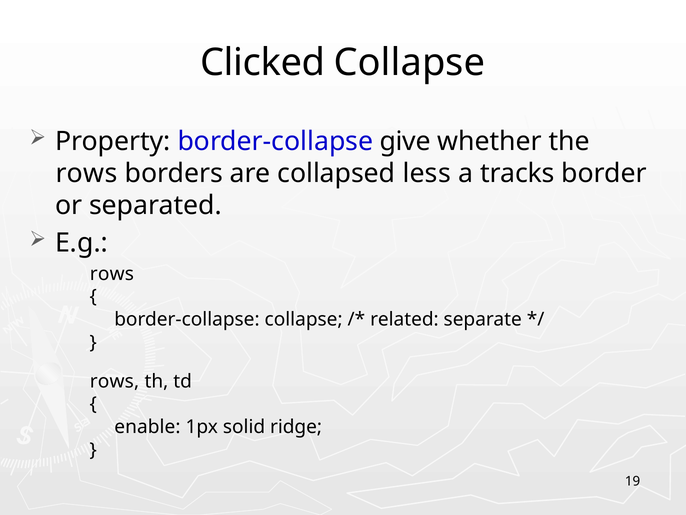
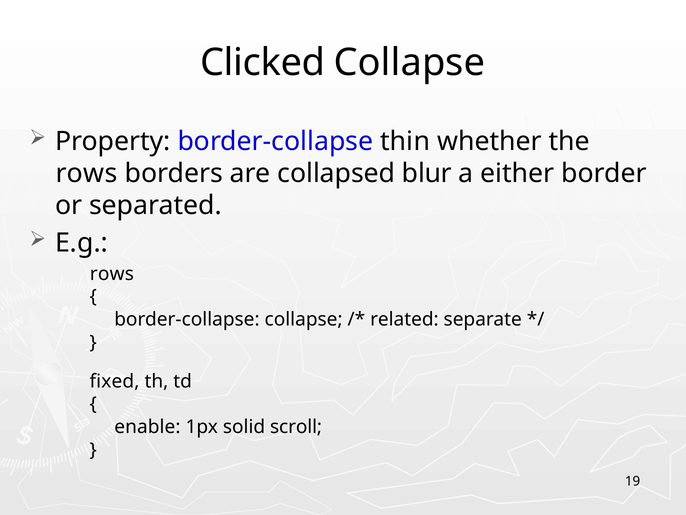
give: give -> thin (405, 141)
less: less -> blur (427, 173)
tracks: tracks -> either (517, 173)
rows: rows -> fixed (114, 381)
ridge: ridge -> scroll (296, 427)
